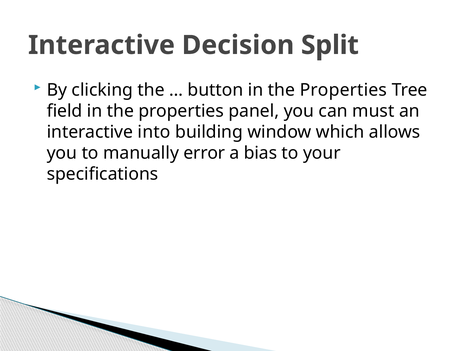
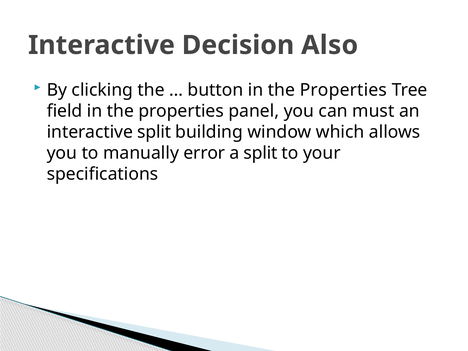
Split: Split -> Also (330, 45)
interactive into: into -> split (154, 132)
a bias: bias -> split (261, 153)
